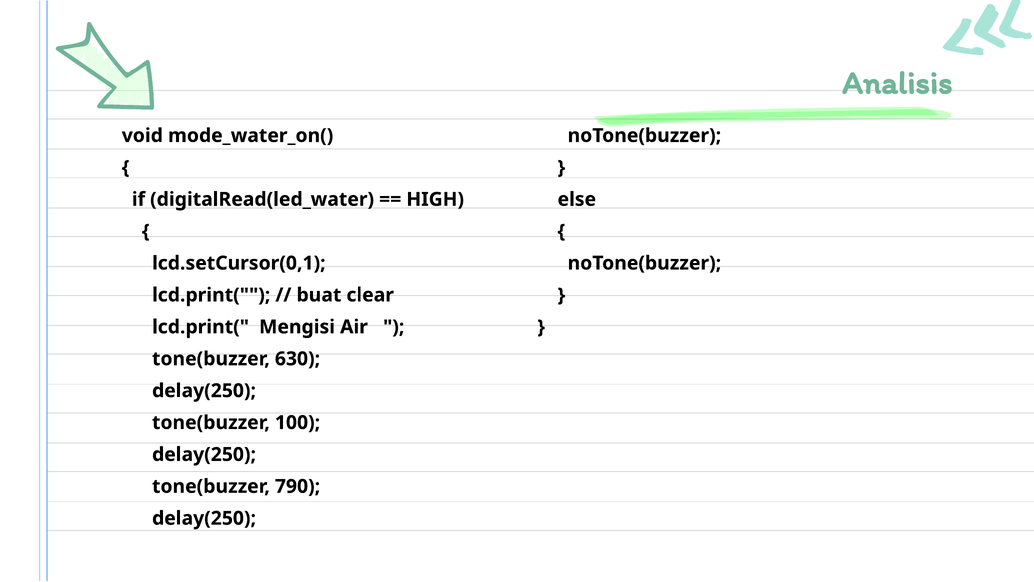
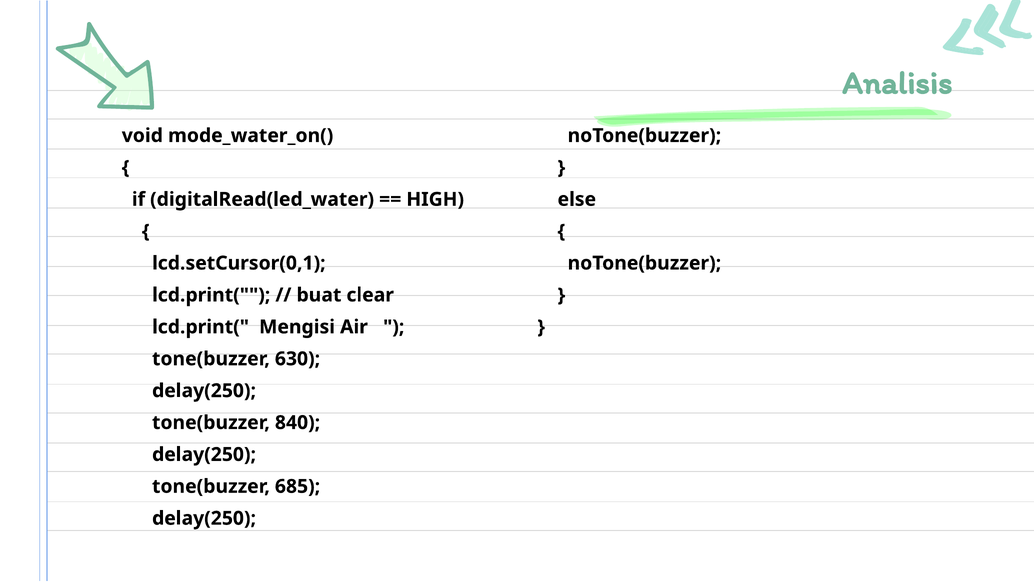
100: 100 -> 840 (298, 422)
790: 790 -> 685 (298, 486)
